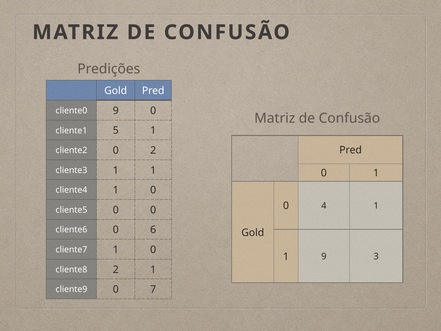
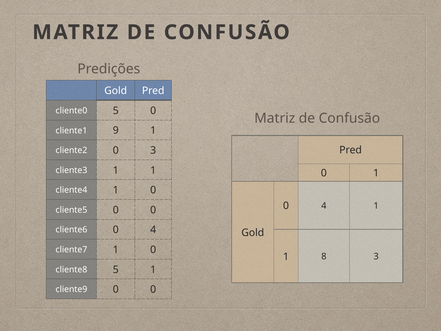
cliente0 9: 9 -> 5 (116, 111)
5: 5 -> 9 (116, 130)
0 2: 2 -> 3 (153, 150)
cliente6 0 6: 6 -> 4 (153, 230)
1 9: 9 -> 8 (324, 256)
cliente8 2: 2 -> 5 (116, 269)
cliente9 0 7: 7 -> 0 (153, 289)
